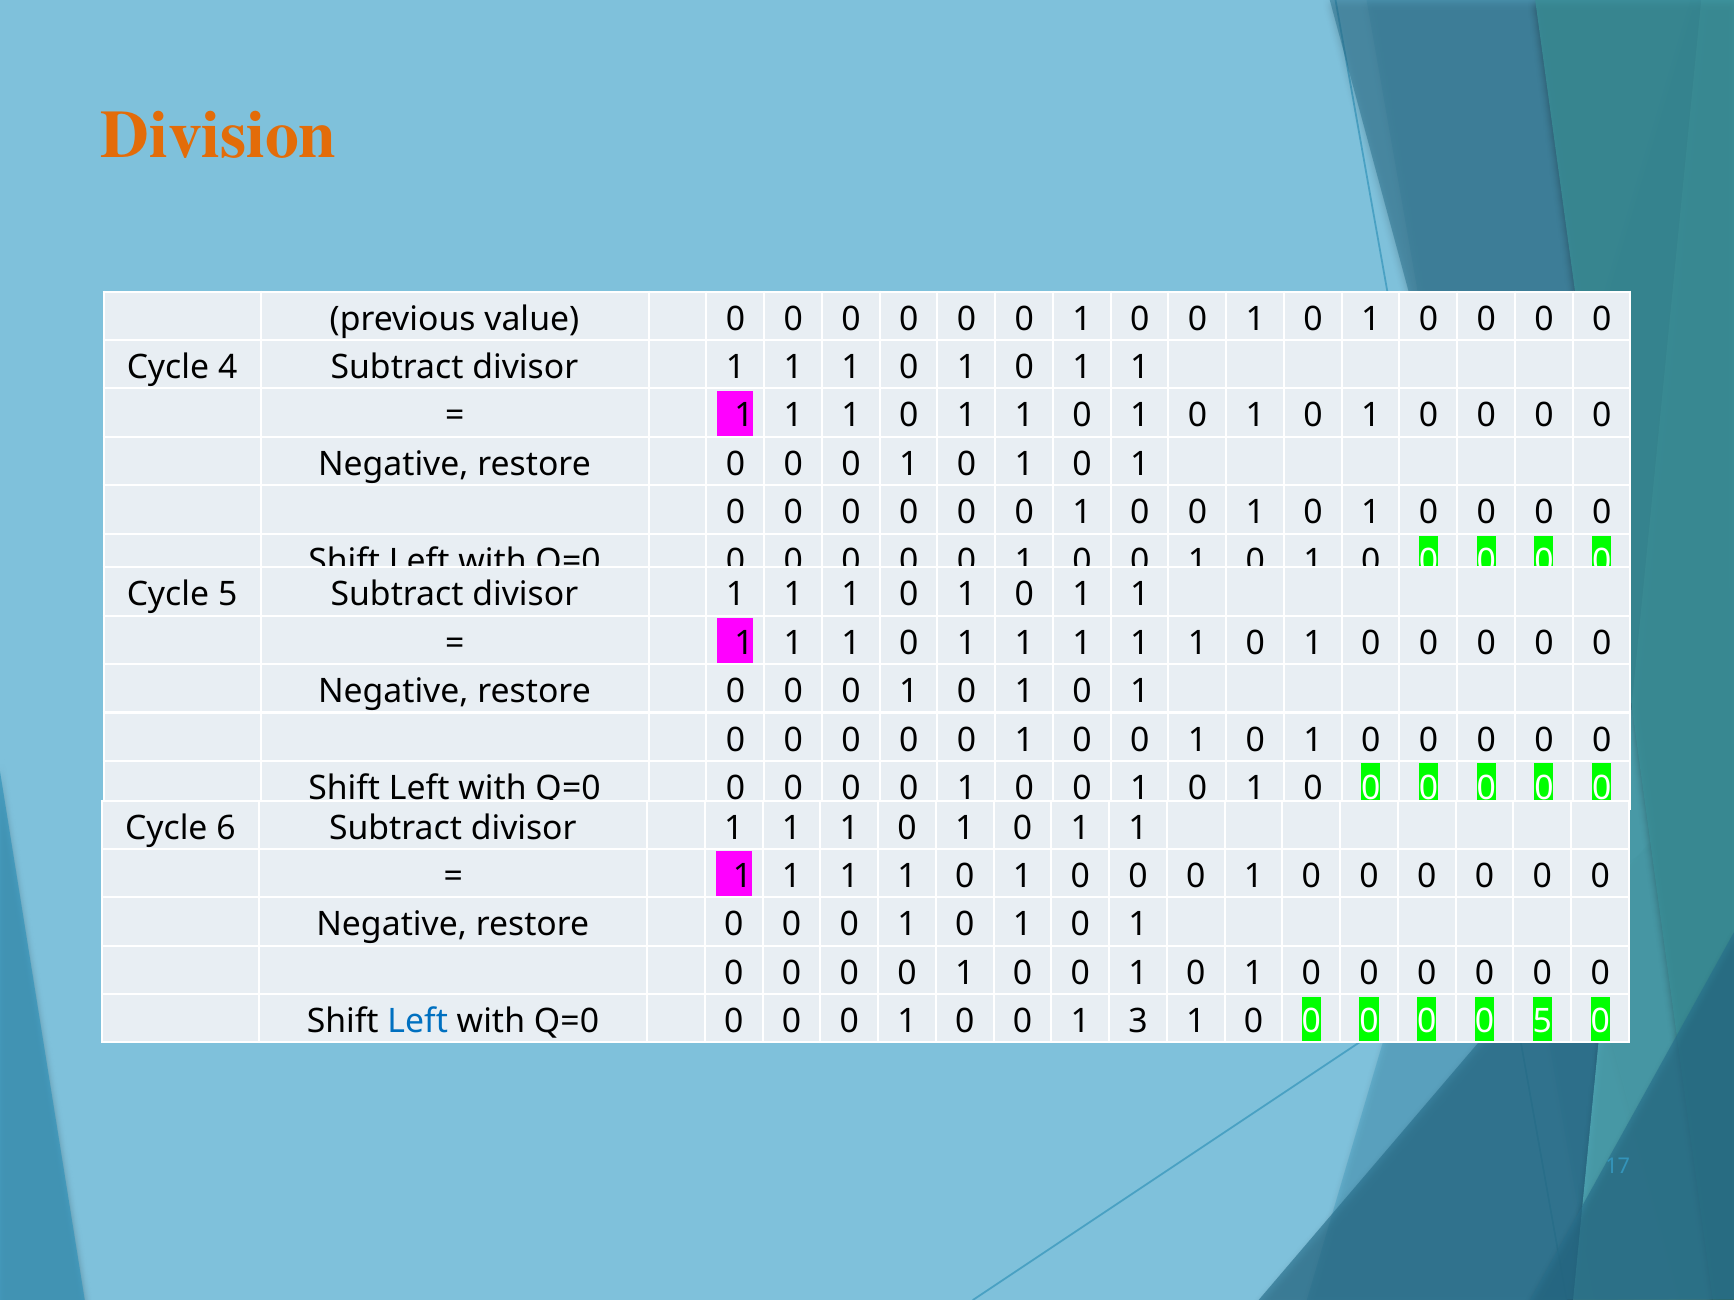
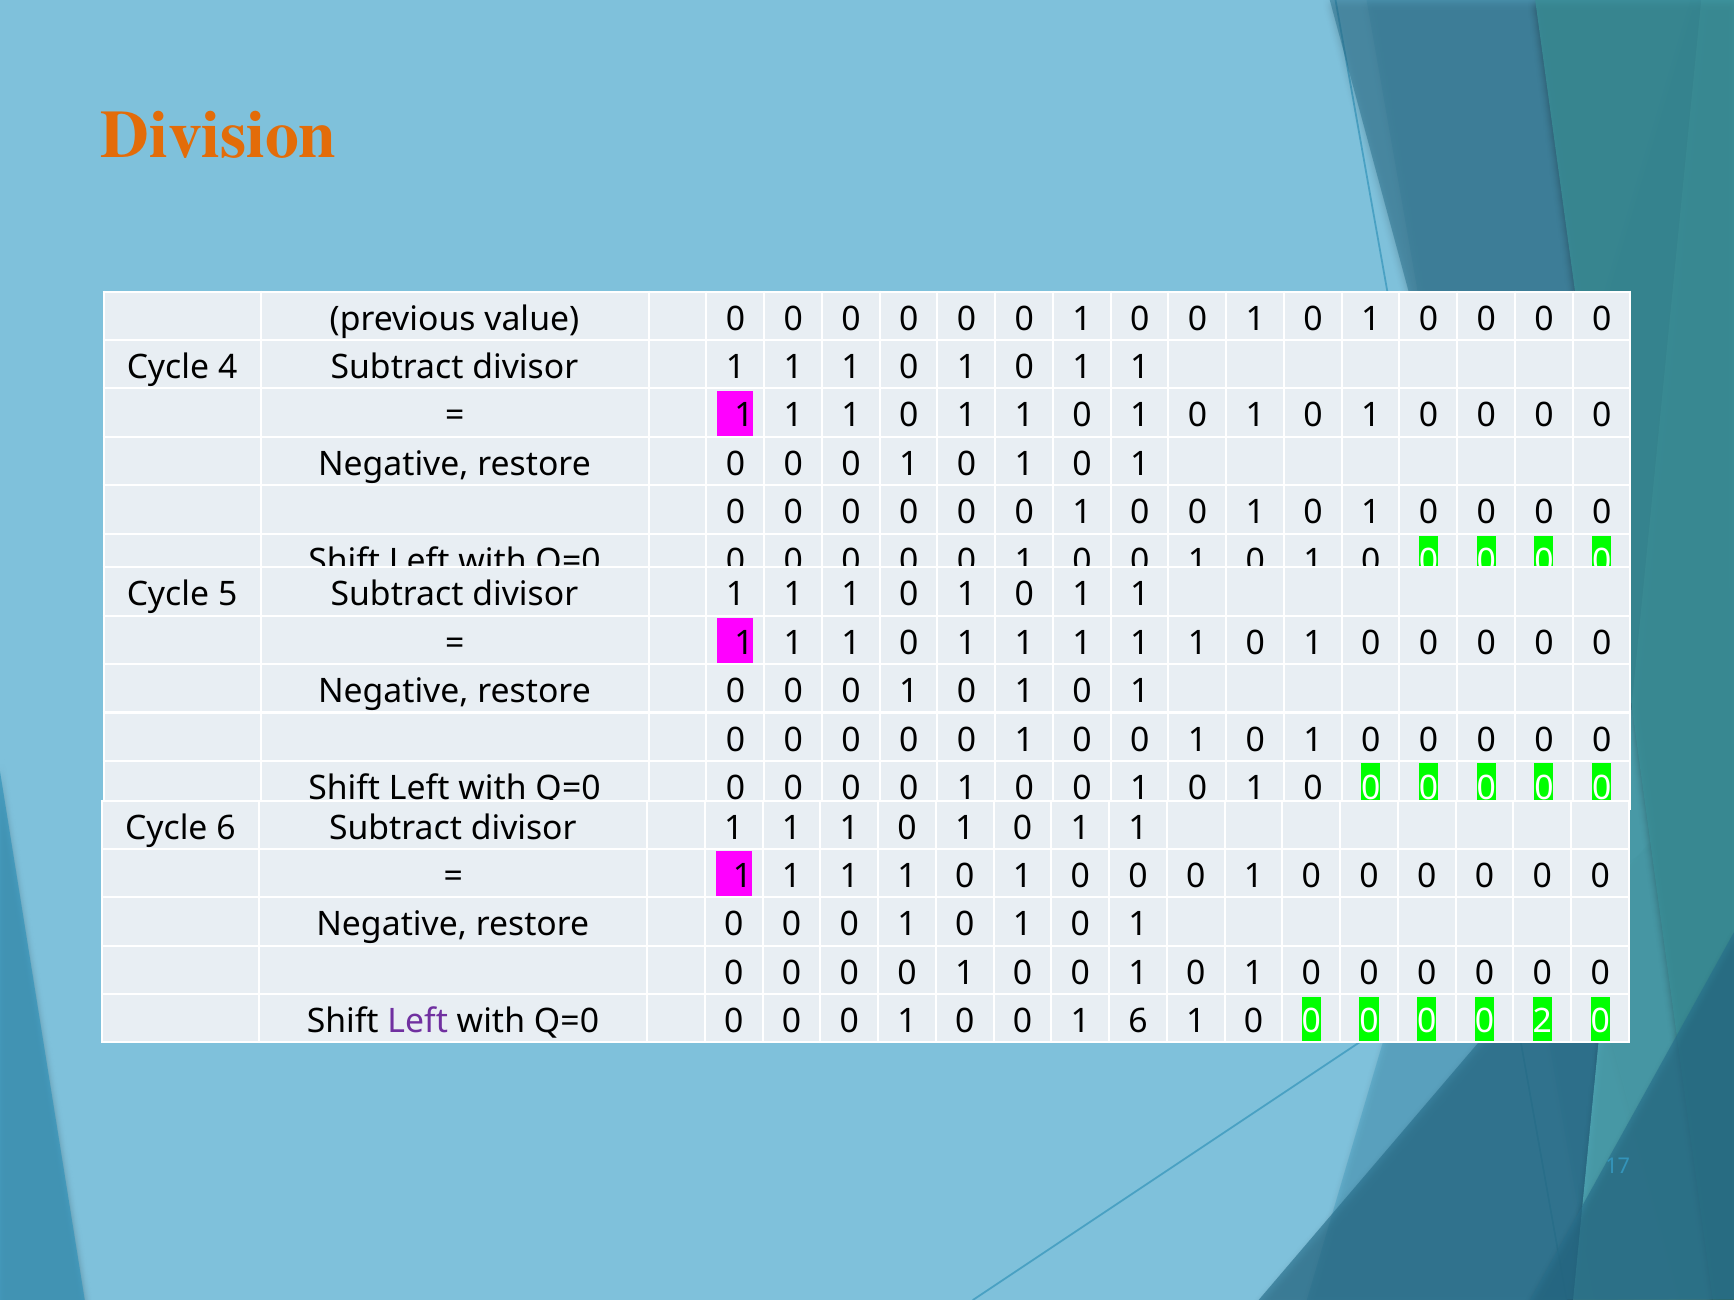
Left colour: blue -> purple (418, 1022)
1 3: 3 -> 6 (1138, 1022)
0 5: 5 -> 2 (1542, 1022)
